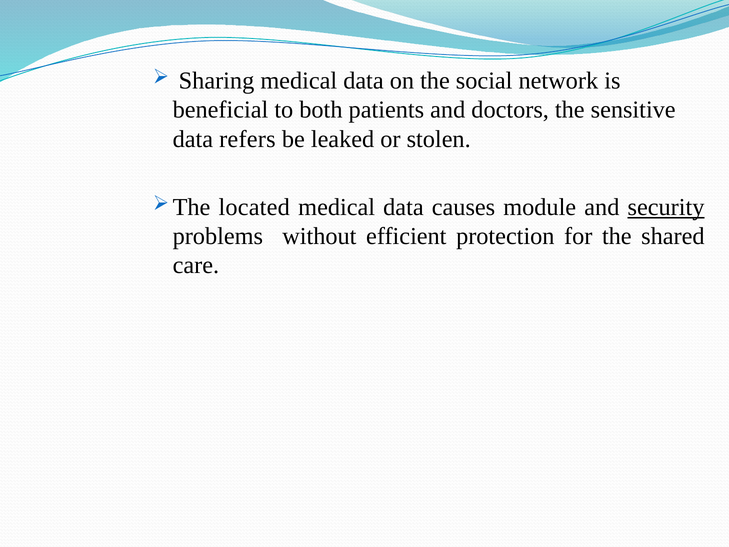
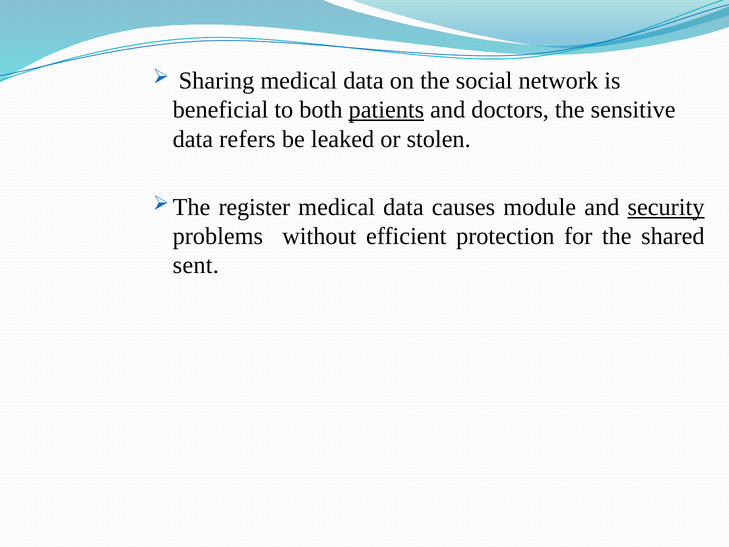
patients underline: none -> present (386, 110)
located: located -> register (254, 207)
care: care -> sent (196, 265)
